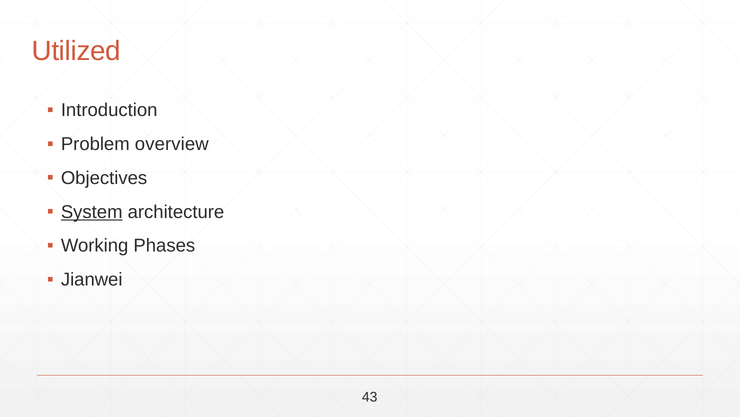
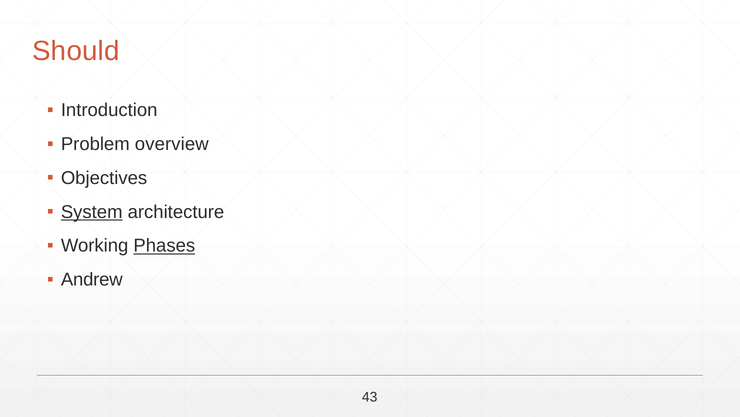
Utilized: Utilized -> Should (76, 51)
Phases underline: none -> present (164, 245)
Jianwei: Jianwei -> Andrew (92, 279)
